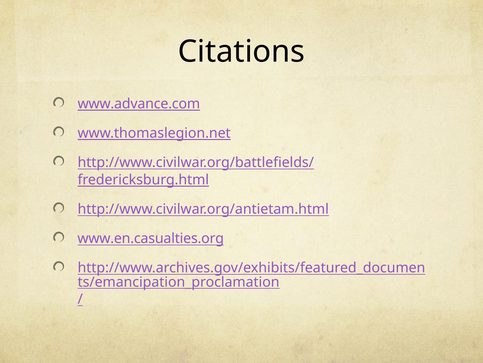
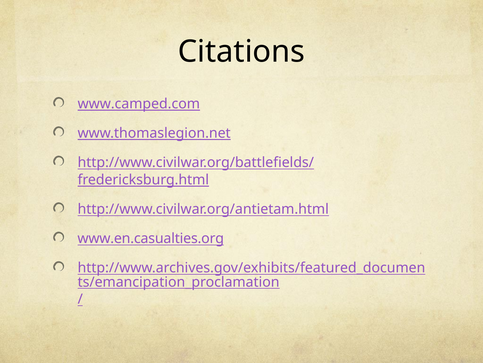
www.advance.com: www.advance.com -> www.camped.com (139, 104)
